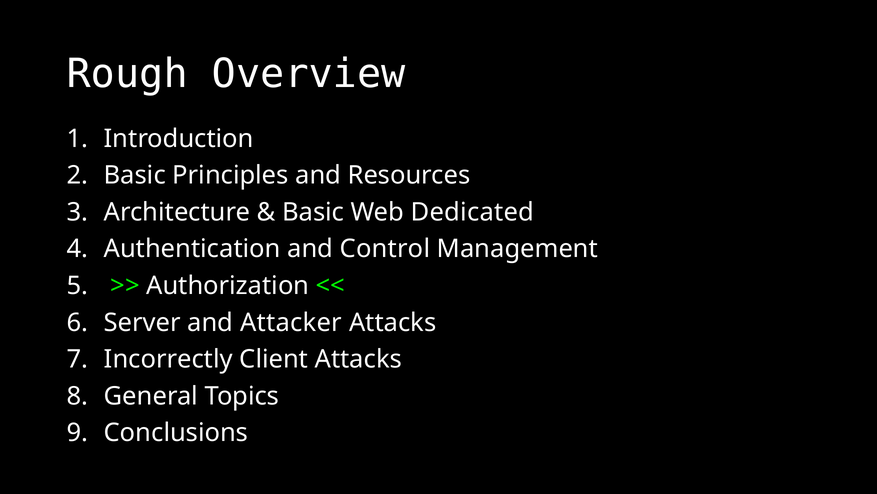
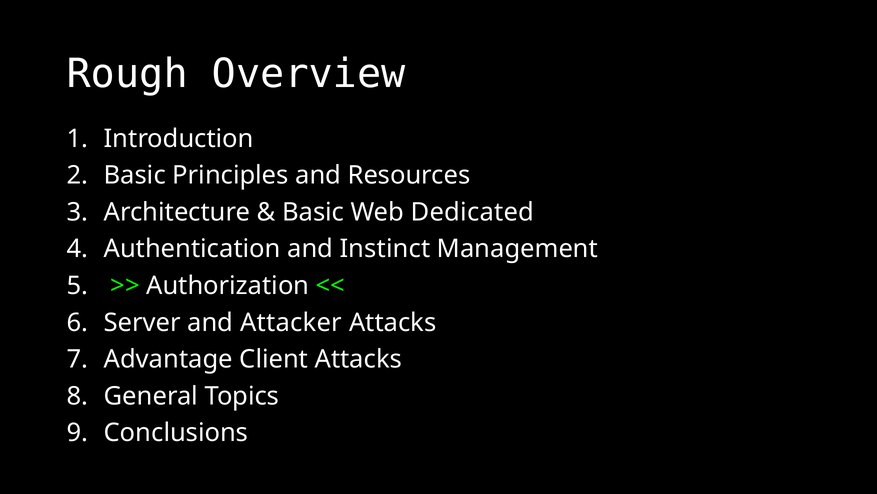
Control: Control -> Instinct (385, 249)
Incorrectly: Incorrectly -> Advantage (168, 359)
